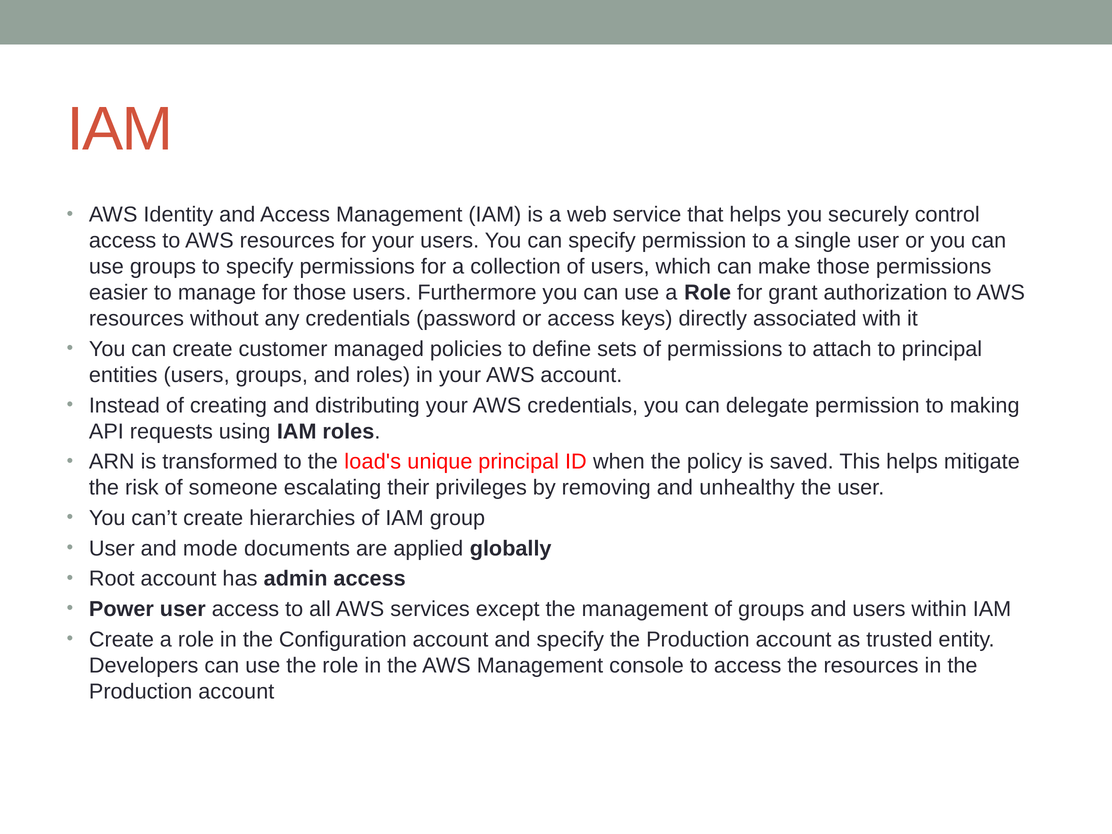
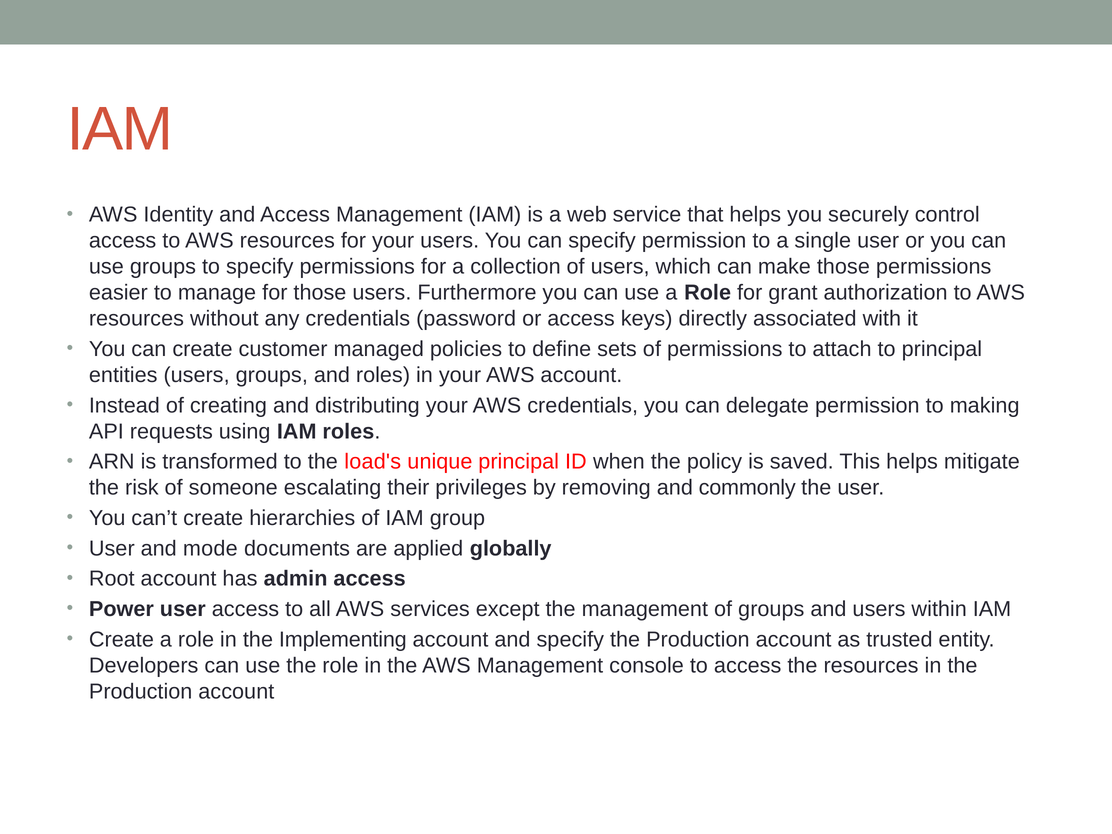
unhealthy: unhealthy -> commonly (747, 488)
Configuration: Configuration -> Implementing (343, 639)
